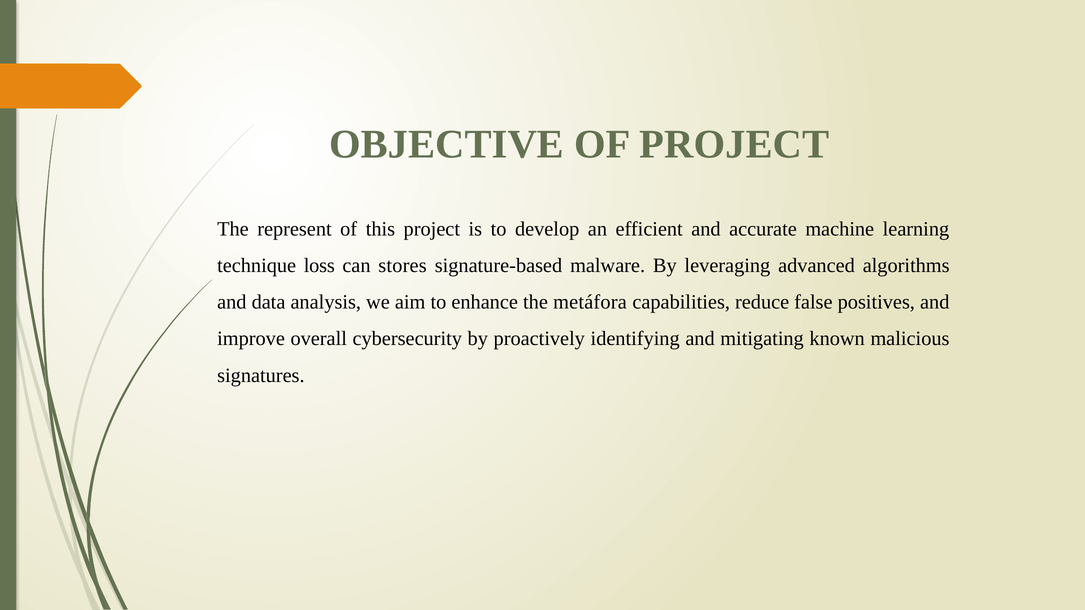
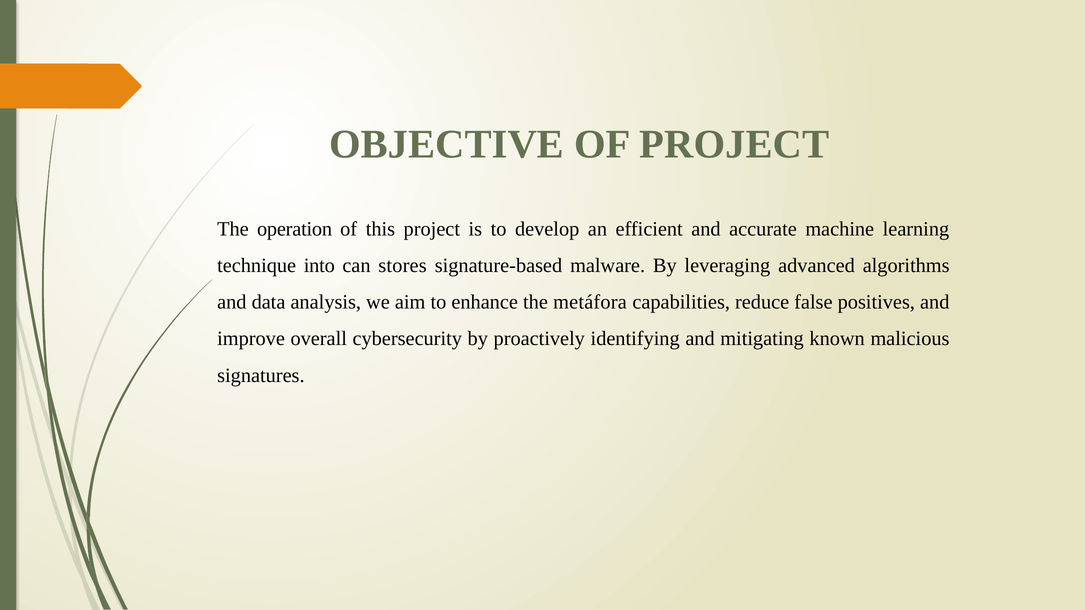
represent: represent -> operation (295, 229)
loss: loss -> into (319, 266)
